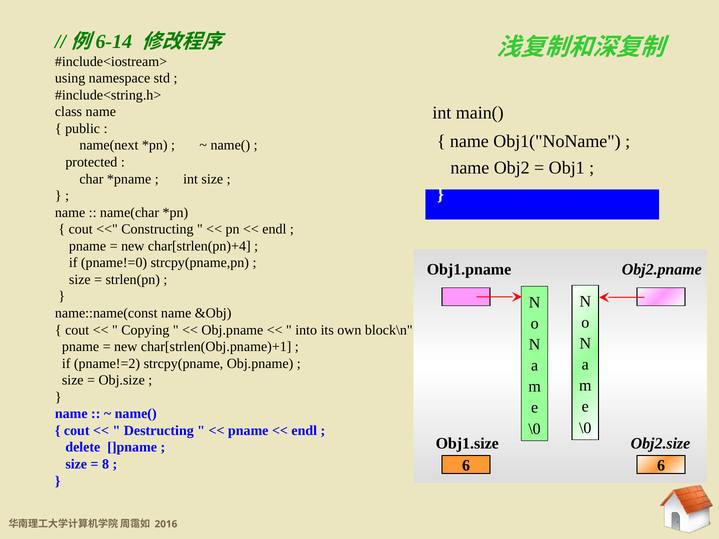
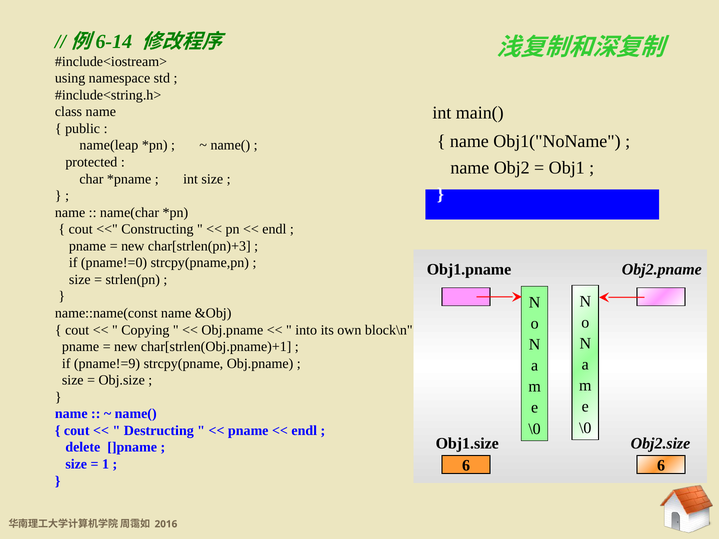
name(next: name(next -> name(leap (109, 145)
char[strlen(pn)+4: char[strlen(pn)+4 -> char[strlen(pn)+3 (199, 246)
pname!=2: pname!=2 -> pname!=9 (107, 364)
8: 8 -> 1 (106, 464)
